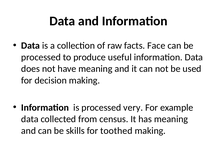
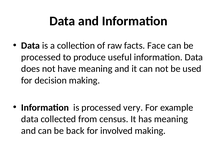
skills: skills -> back (75, 130)
toothed: toothed -> involved (116, 130)
